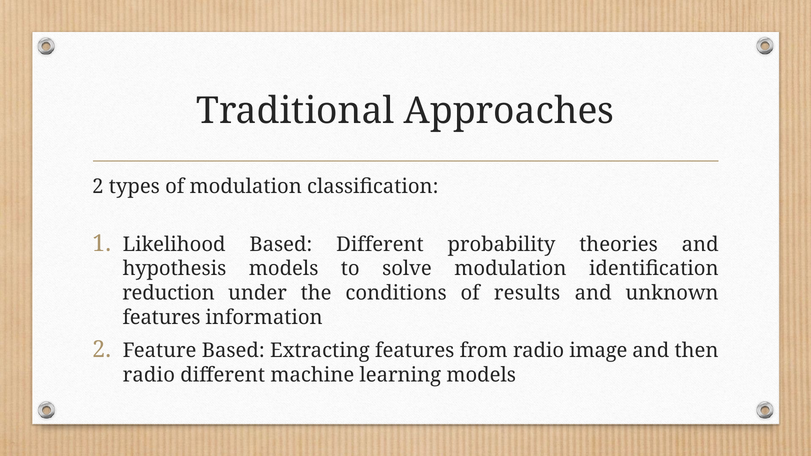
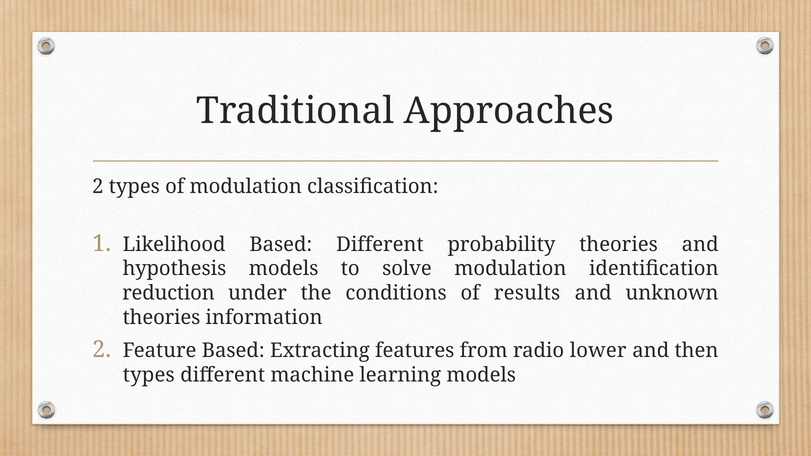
features: features -> theories (162, 317)
image: image -> lower (598, 351)
radio: radio -> types (149, 375)
